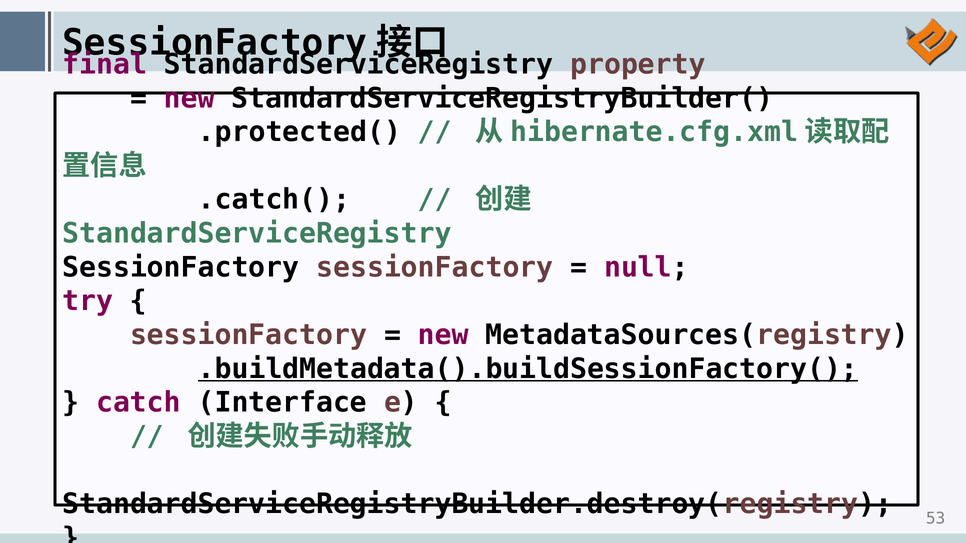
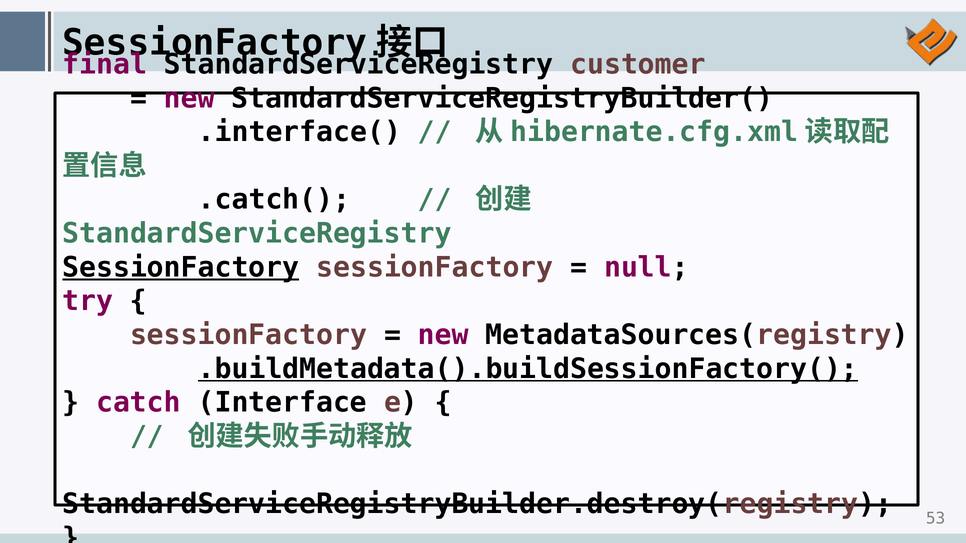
property: property -> customer (638, 65)
.protected(: .protected( -> .interface( (299, 132)
SessionFactory underline: none -> present (181, 267)
